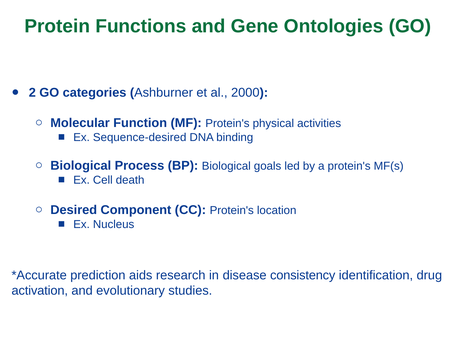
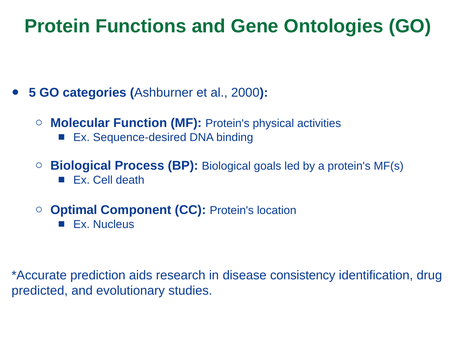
2: 2 -> 5 (32, 93)
Desired: Desired -> Optimal (74, 210)
activation: activation -> predicted (40, 291)
